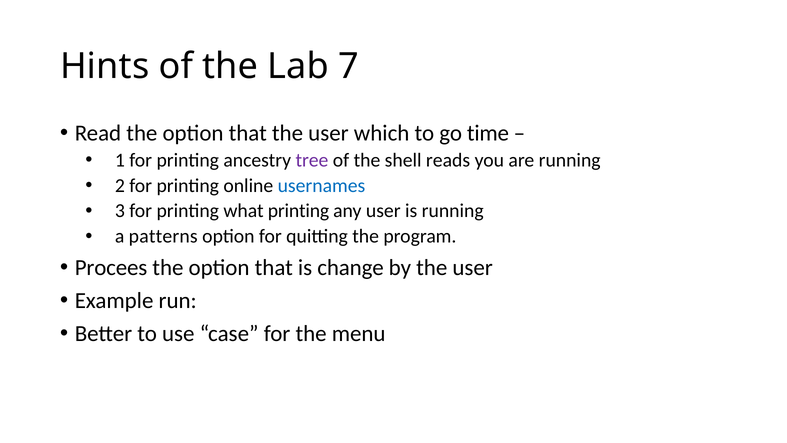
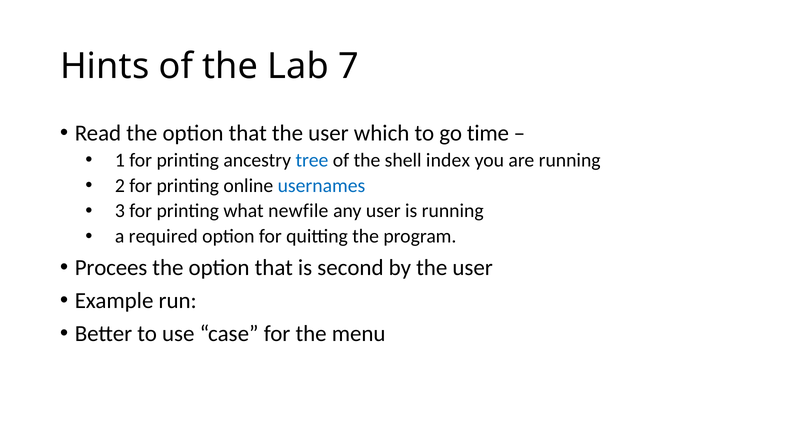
tree colour: purple -> blue (312, 160)
reads: reads -> index (448, 160)
what printing: printing -> newfile (298, 211)
patterns: patterns -> required (163, 236)
change: change -> second (350, 267)
